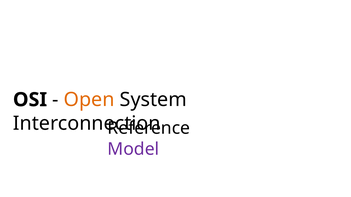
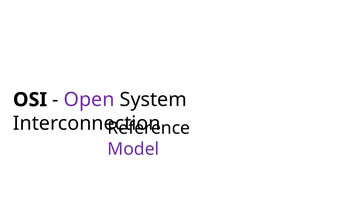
Open colour: orange -> purple (89, 100)
